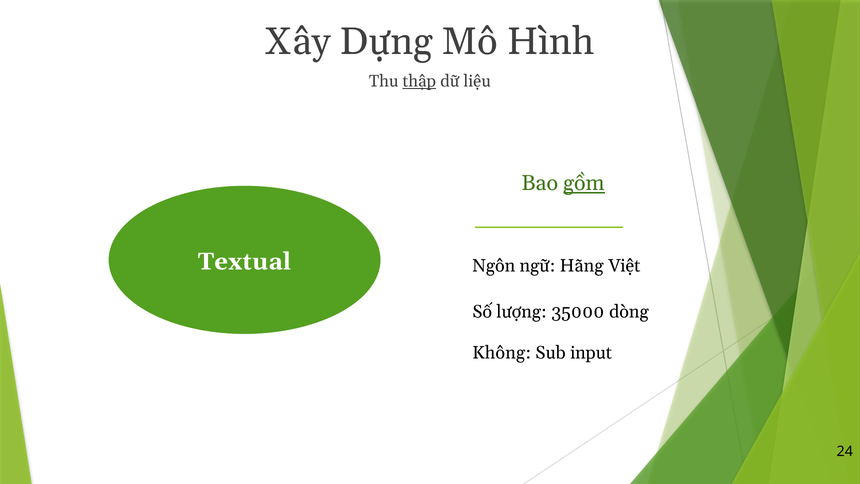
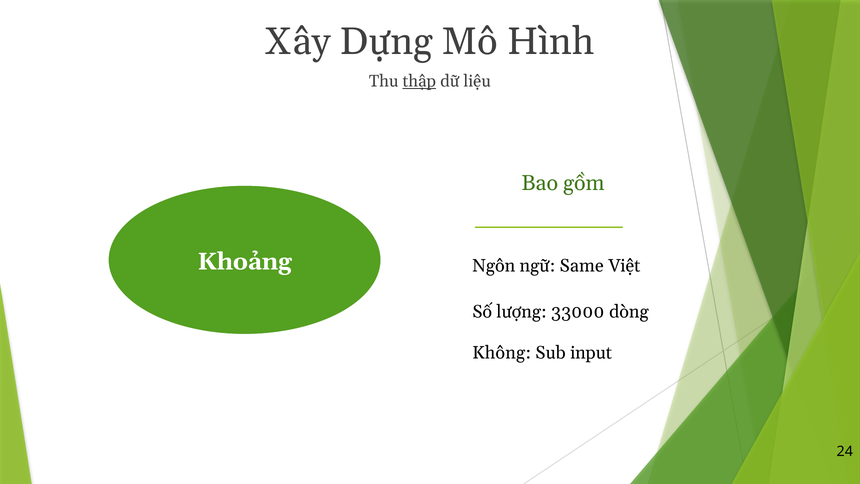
gồm underline: present -> none (584, 183)
Textual: Textual -> Khoảng (245, 261)
Hãng: Hãng -> Same (582, 266)
35000: 35000 -> 33000 (578, 312)
